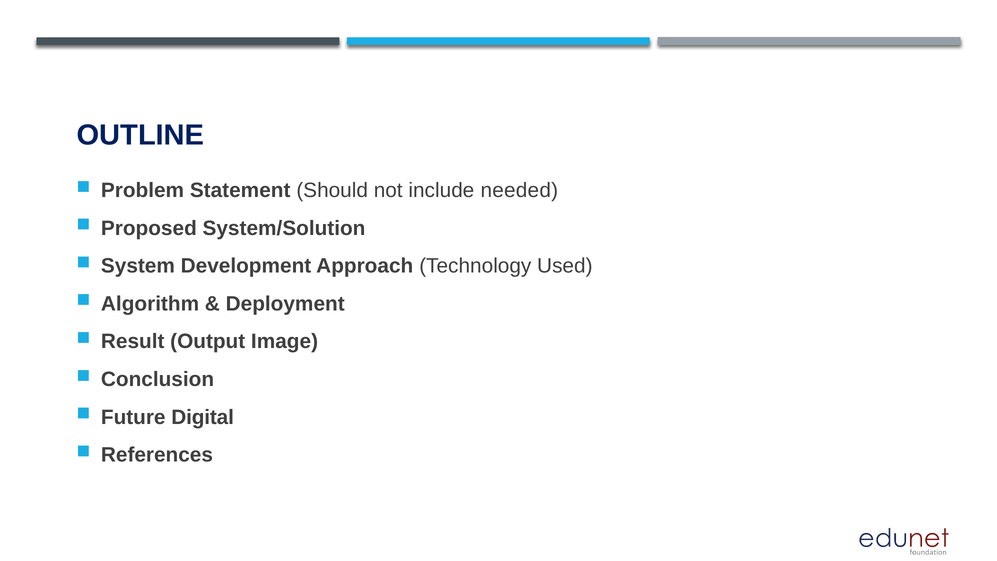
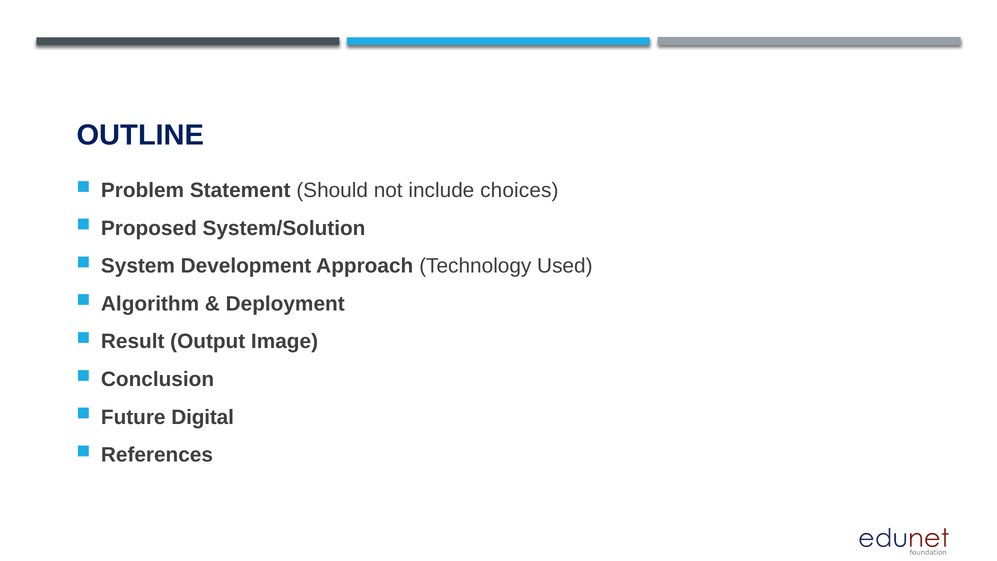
needed: needed -> choices (519, 190)
